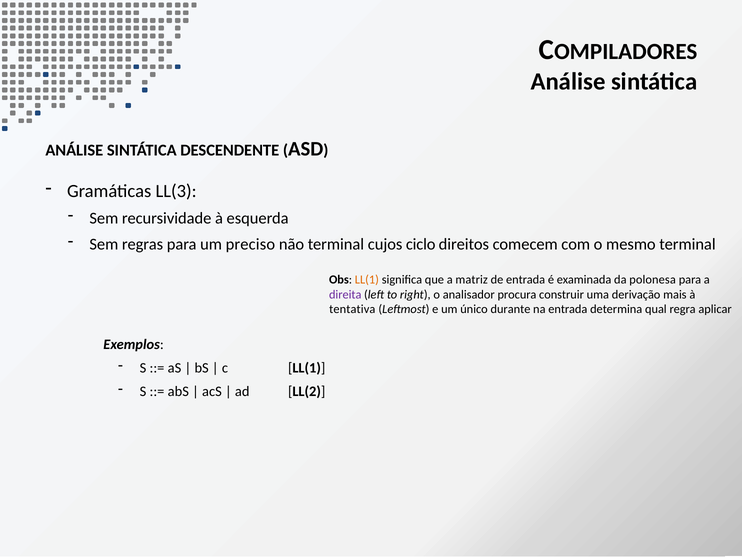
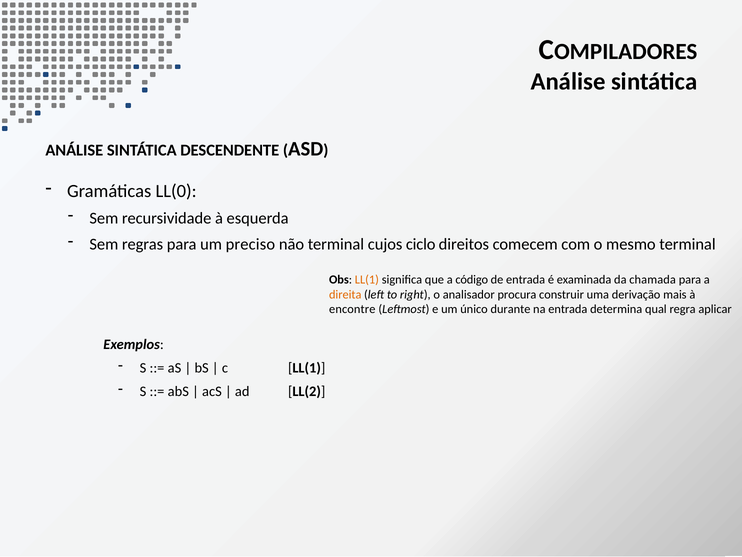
LL(3: LL(3 -> LL(0 (176, 191)
matriz: matriz -> código (472, 279)
polonesa: polonesa -> chamada (653, 279)
direita colour: purple -> orange (345, 294)
tentativa: tentativa -> encontre (352, 309)
